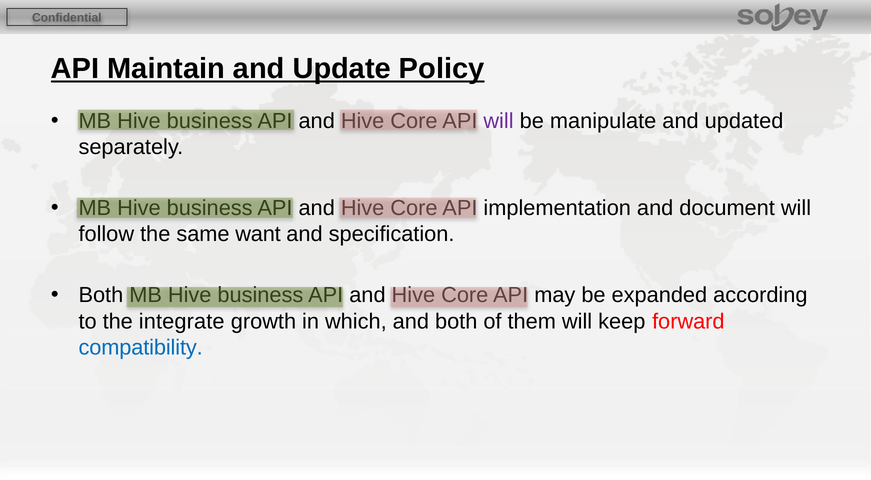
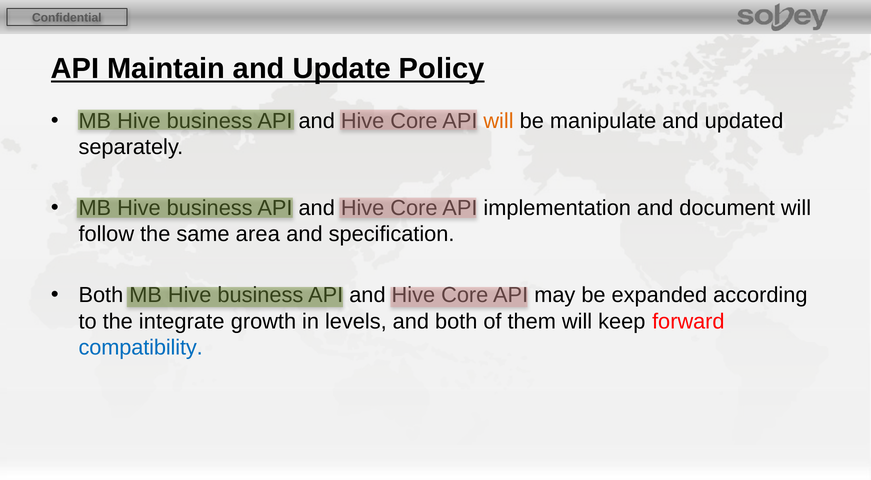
will colour: purple -> orange (499, 121)
want: want -> area (258, 234)
which: which -> levels (356, 321)
